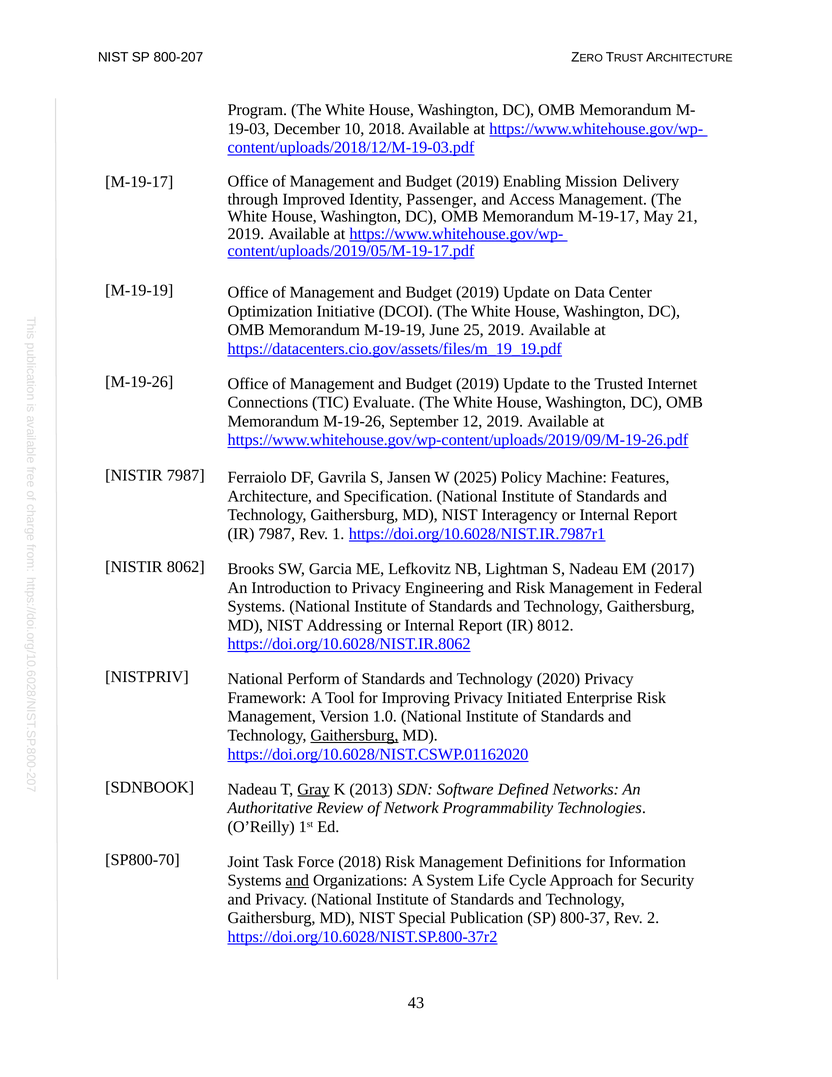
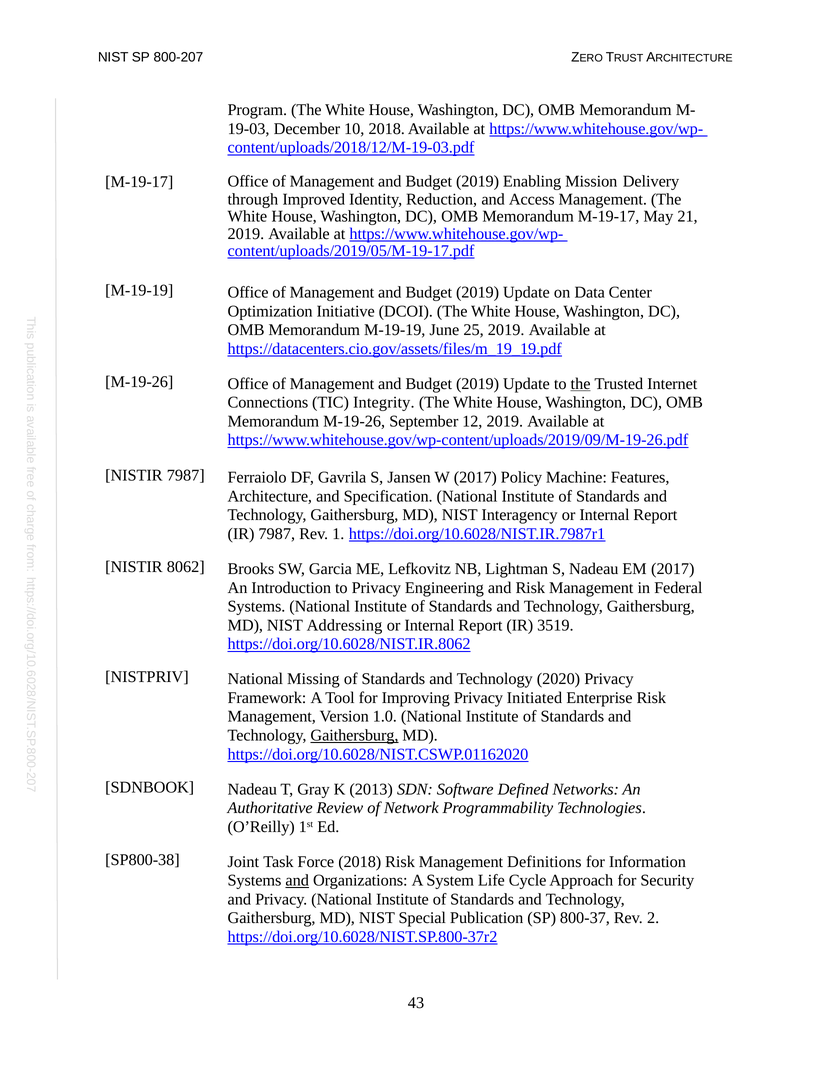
Passenger: Passenger -> Reduction (442, 199)
the underline: none -> present (581, 384)
Evaluate: Evaluate -> Integrity (384, 402)
W 2025: 2025 -> 2017 (475, 477)
8012: 8012 -> 3519 (555, 625)
Perform: Perform -> Missing (313, 679)
Gray underline: present -> none (313, 789)
SP800-70: SP800-70 -> SP800-38 (142, 860)
